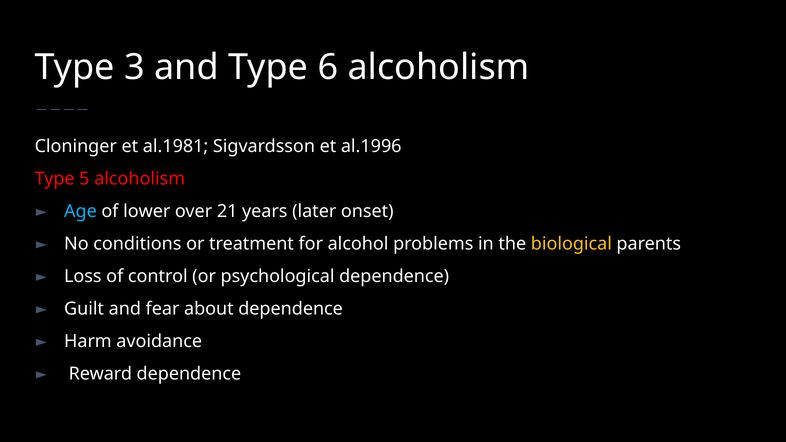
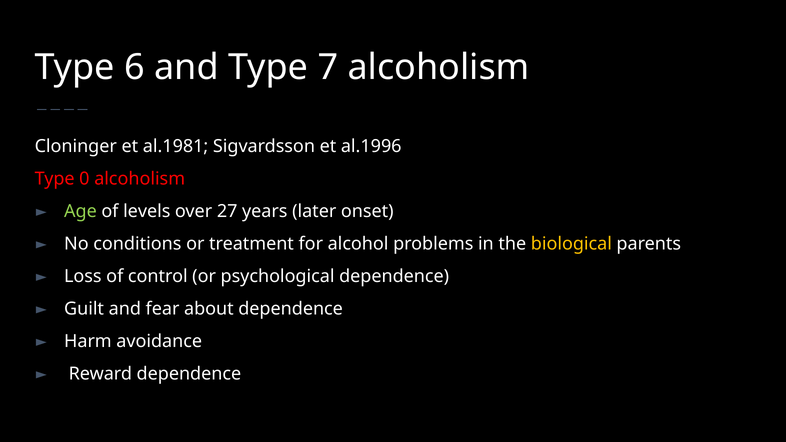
3: 3 -> 6 (134, 68)
6: 6 -> 7 (328, 68)
5: 5 -> 0 (84, 179)
Age colour: light blue -> light green (80, 211)
lower: lower -> levels (147, 211)
21: 21 -> 27 (227, 211)
